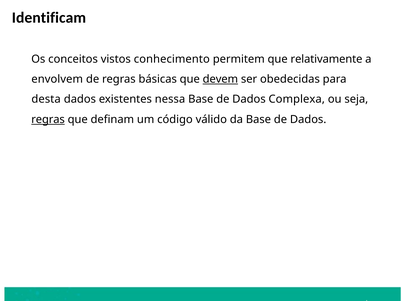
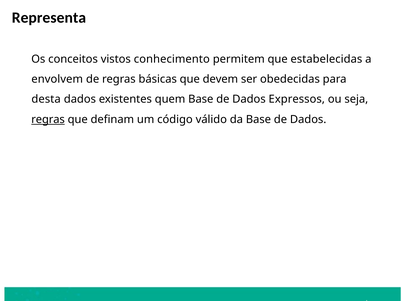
Identificam: Identificam -> Representa (49, 18)
relativamente: relativamente -> estabelecidas (326, 59)
devem underline: present -> none (220, 79)
nessa: nessa -> quem (170, 99)
Complexa: Complexa -> Expressos (297, 99)
